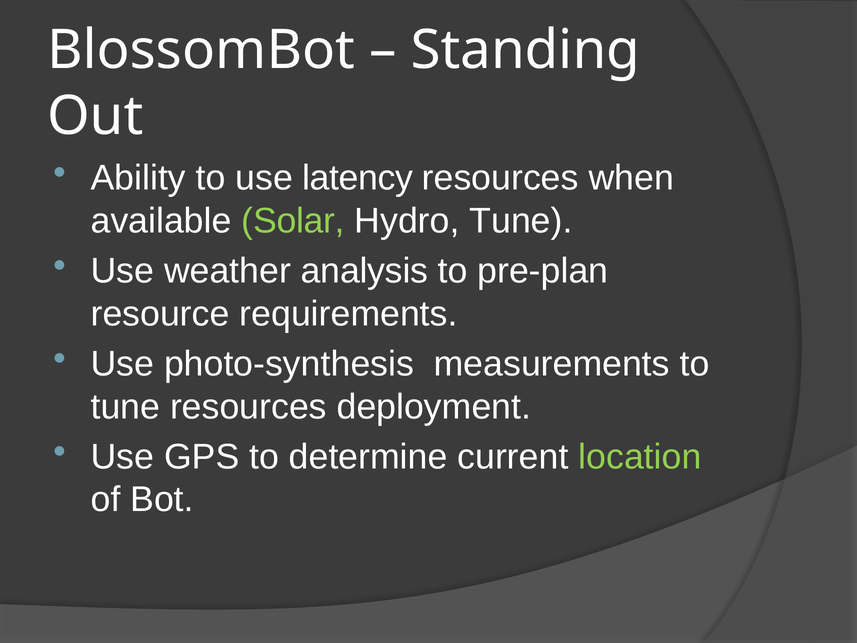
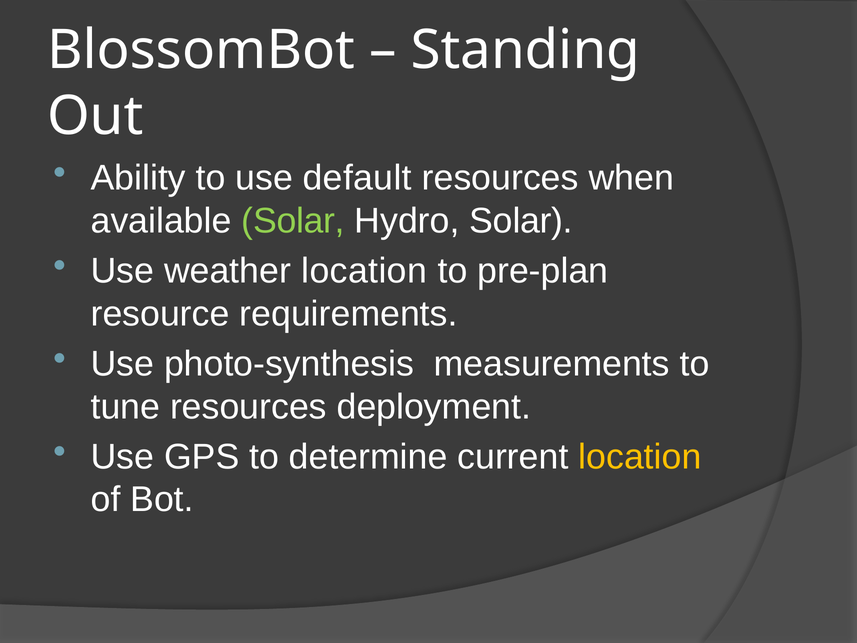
latency: latency -> default (357, 178)
Hydro Tune: Tune -> Solar (521, 221)
weather analysis: analysis -> location (364, 271)
location colour: light green -> yellow (640, 457)
